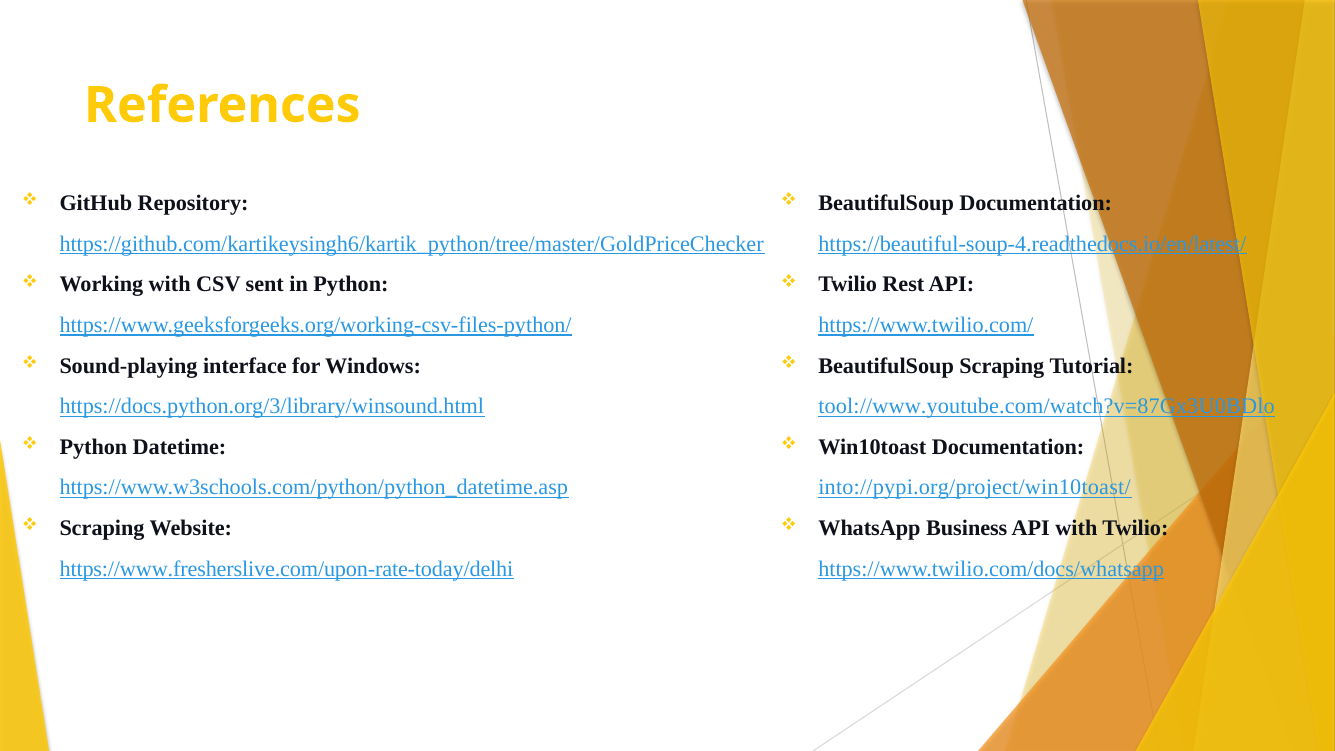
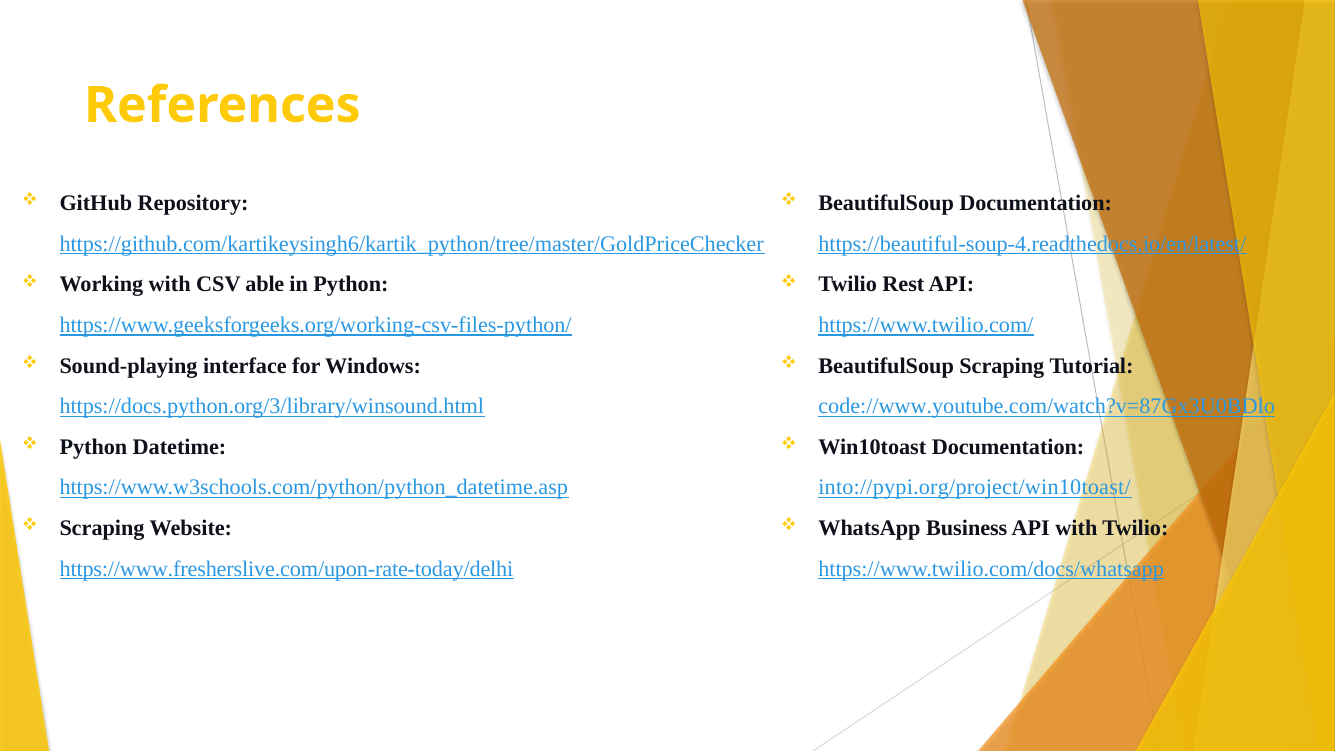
sent: sent -> able (265, 284)
tool://www.youtube.com/watch?v=87Gx3U0BDlo: tool://www.youtube.com/watch?v=87Gx3U0BDlo -> code://www.youtube.com/watch?v=87Gx3U0BDlo (1047, 406)
